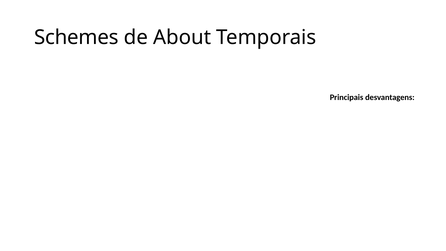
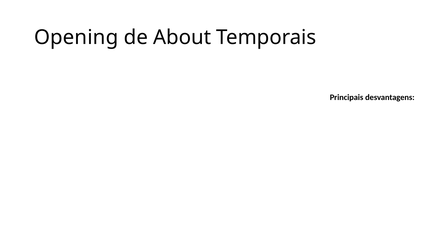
Schemes: Schemes -> Opening (76, 37)
